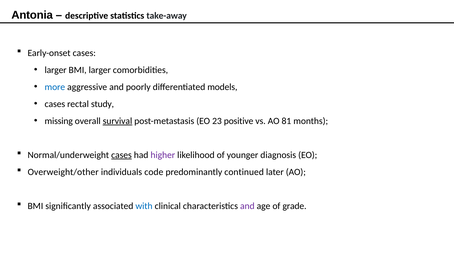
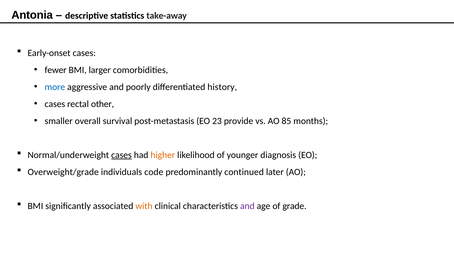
larger: larger -> fewer (56, 70)
models: models -> history (222, 87)
study: study -> other (103, 104)
missing: missing -> smaller (59, 121)
survival underline: present -> none (117, 121)
positive: positive -> provide (239, 121)
81: 81 -> 85 (286, 121)
higher colour: purple -> orange (163, 155)
Overweight/other: Overweight/other -> Overweight/grade (63, 172)
with colour: blue -> orange (144, 206)
